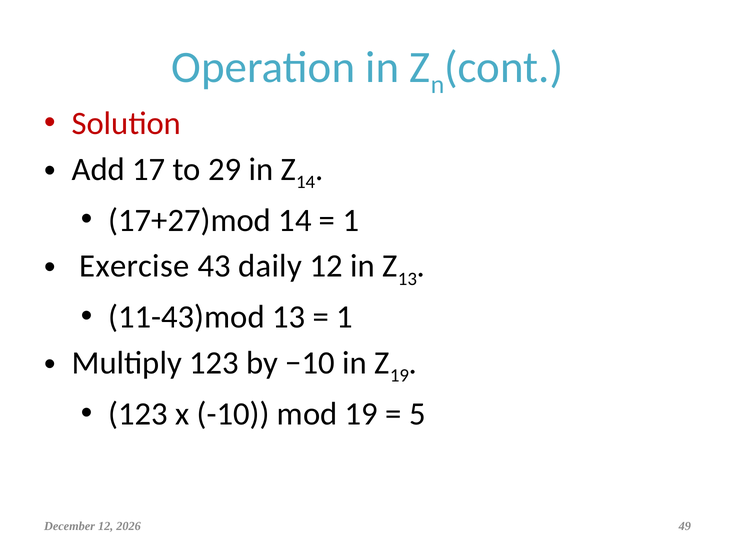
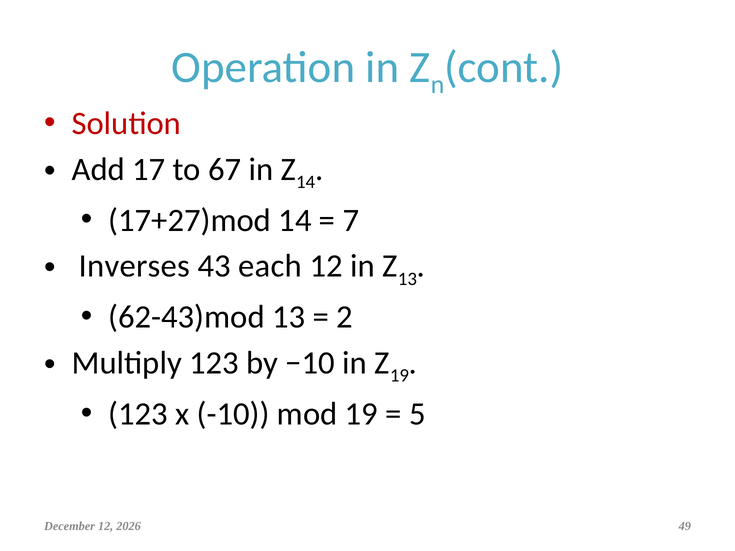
29: 29 -> 67 (225, 169)
1: 1 -> 7 (351, 220)
Exercise: Exercise -> Inverses (134, 266)
daily: daily -> each (270, 266)
11-43)mod: 11-43)mod -> 62-43)mod (187, 317)
1: 1 -> 2 (345, 317)
